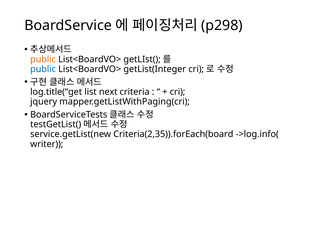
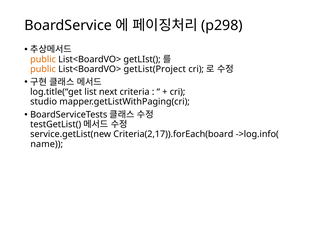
public colour: blue -> orange (43, 69)
getList(Integer: getList(Integer -> getList(Project (155, 69)
jquery: jquery -> studio (44, 101)
Criteria(2,35)).forEach(board: Criteria(2,35)).forEach(board -> Criteria(2,17)).forEach(board (173, 134)
writer: writer -> name (47, 144)
